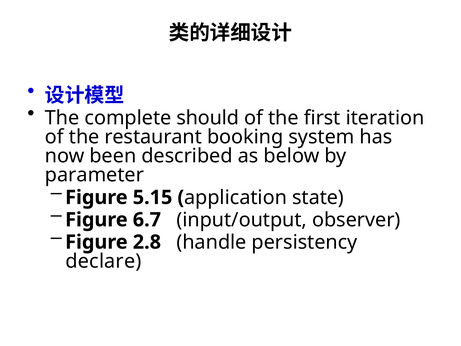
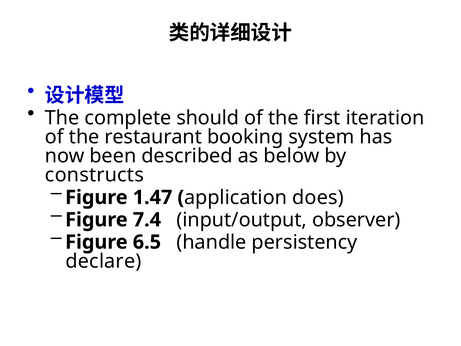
parameter: parameter -> constructs (94, 175)
5.15: 5.15 -> 1.47 (153, 197)
state: state -> does (318, 197)
6.7: 6.7 -> 7.4 (147, 220)
2.8: 2.8 -> 6.5 (147, 242)
